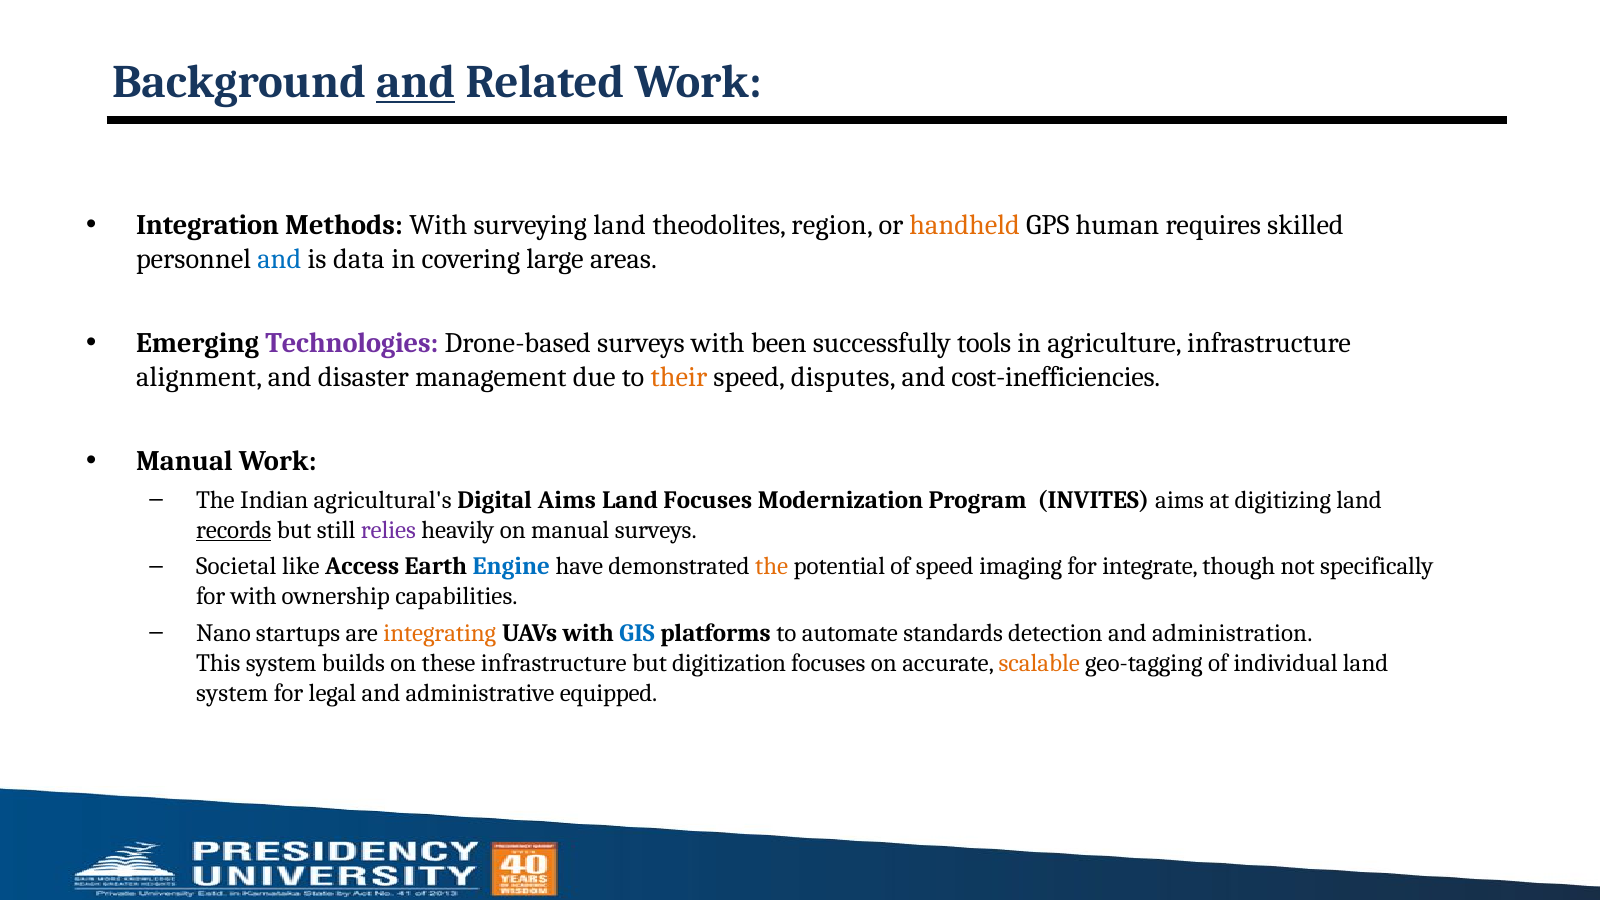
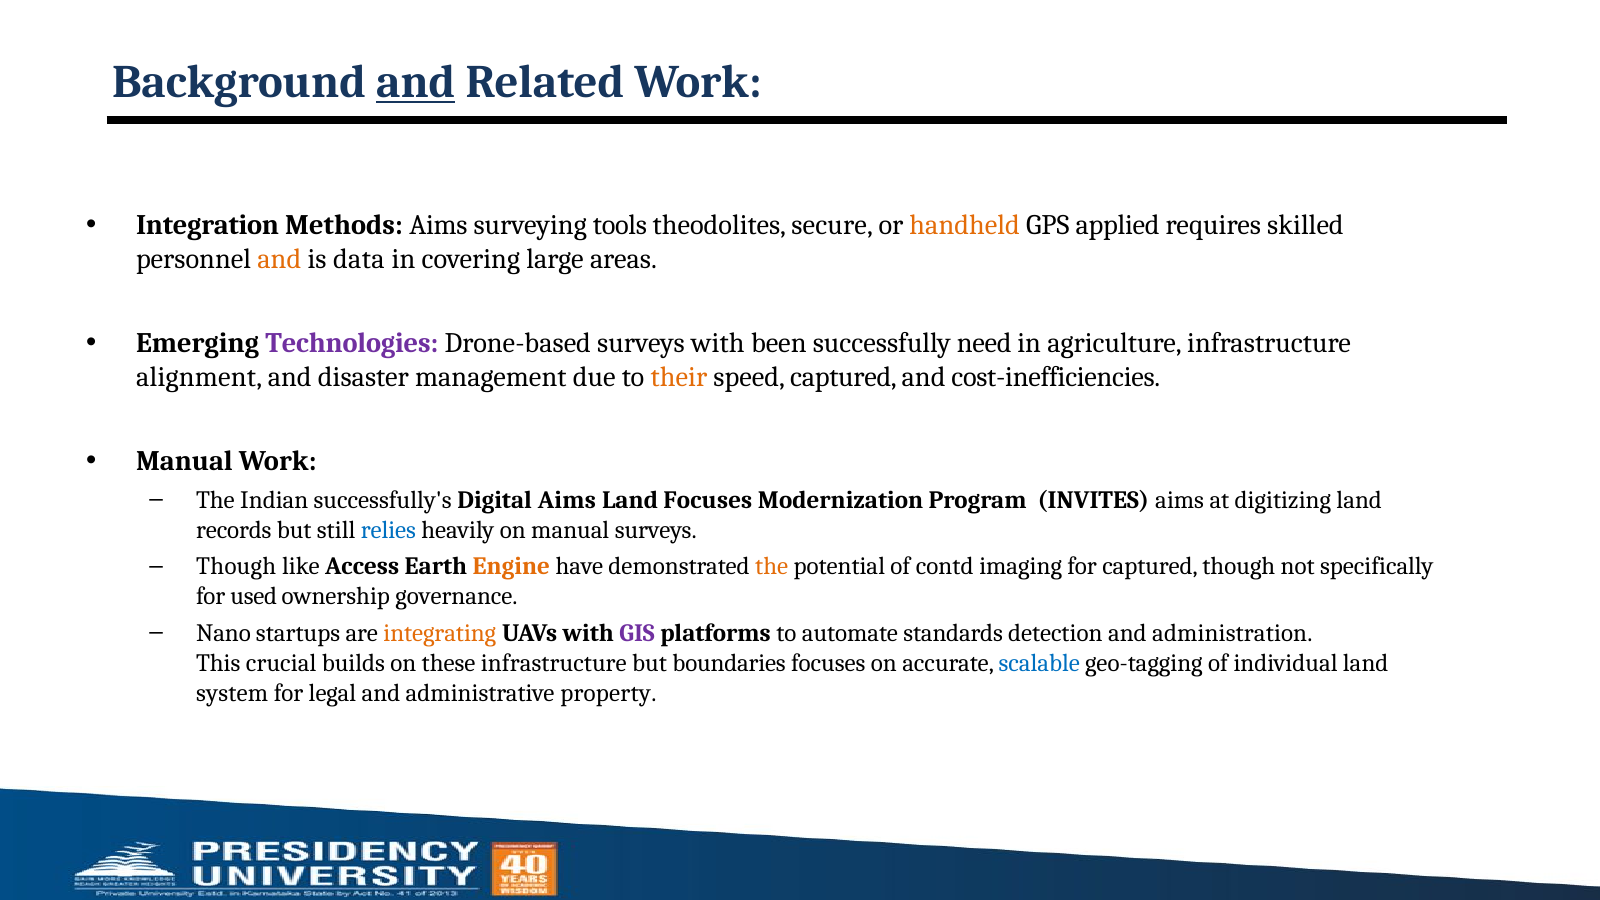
Methods With: With -> Aims (438, 225)
surveying land: land -> tools (620, 225)
region: region -> secure (832, 225)
human: human -> applied (1118, 225)
and colour: blue -> orange (279, 259)
tools: tools -> need (984, 343)
speed disputes: disputes -> captured (843, 377)
agricultural's: agricultural's -> successfully's (383, 500)
records underline: present -> none (234, 530)
relies colour: purple -> blue (388, 530)
Societal: Societal -> Though (236, 567)
Engine colour: blue -> orange (511, 567)
of speed: speed -> contd (945, 567)
for integrate: integrate -> captured (1150, 567)
for with: with -> used (254, 597)
capabilities: capabilities -> governance (456, 597)
GIS colour: blue -> purple (637, 633)
This system: system -> crucial (281, 663)
digitization: digitization -> boundaries (729, 663)
scalable colour: orange -> blue (1039, 663)
equipped: equipped -> property (608, 693)
